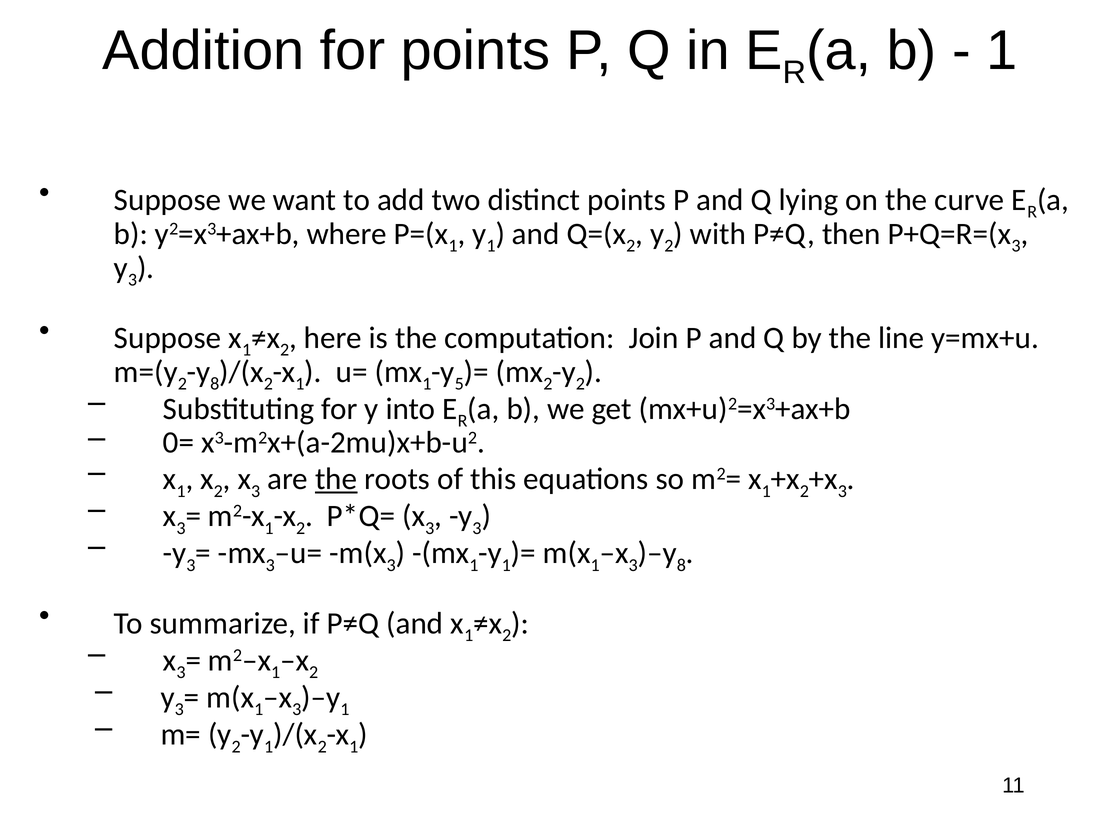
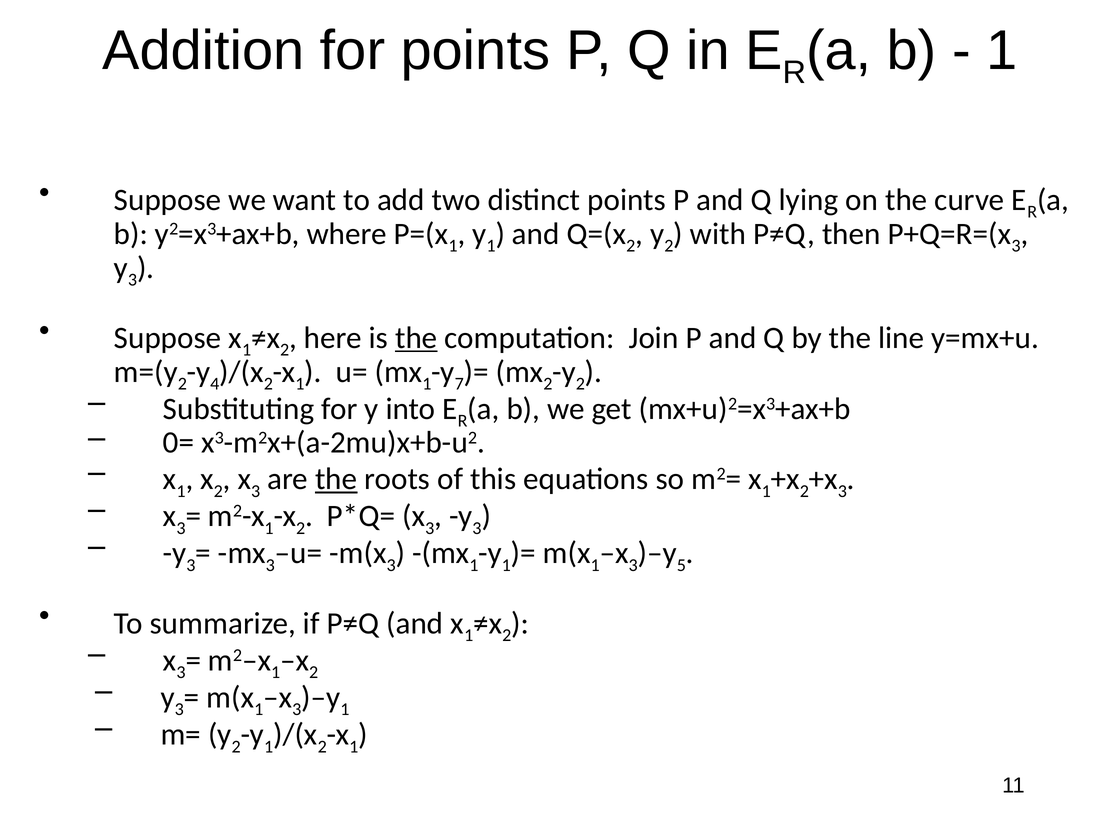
the underline: none -> present (416, 338)
y 8: 8 -> 4 (215, 384)
5: 5 -> 7 (459, 384)
8: 8 -> 5 (681, 565)
